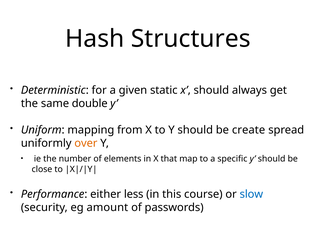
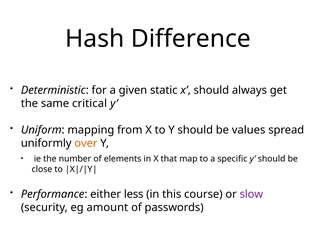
Structures: Structures -> Difference (191, 39)
double: double -> critical (90, 104)
create: create -> values (249, 130)
slow colour: blue -> purple (251, 194)
